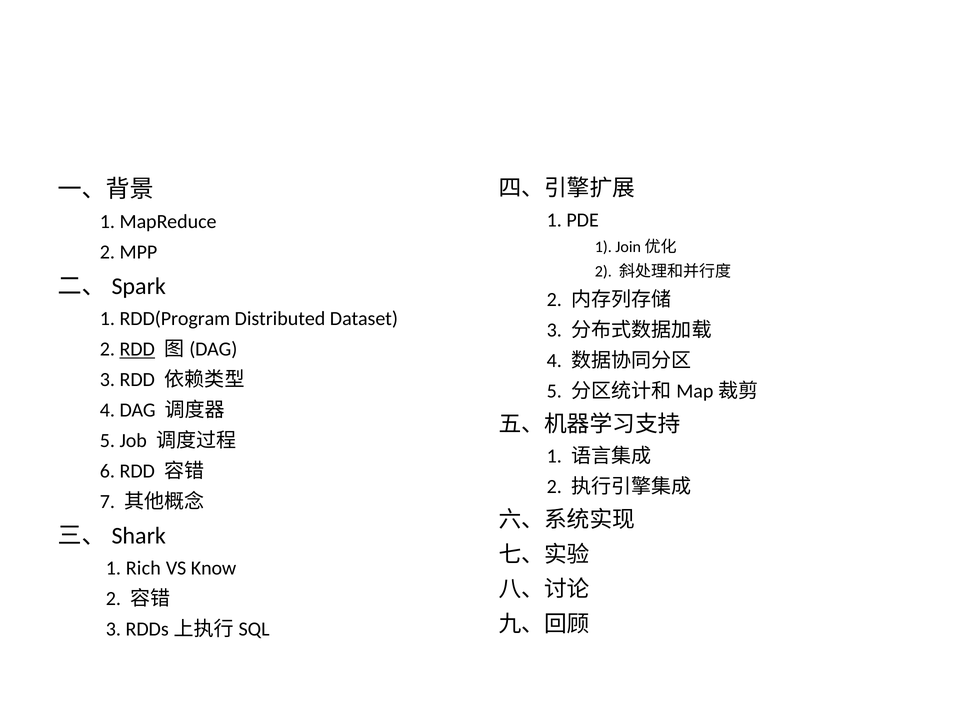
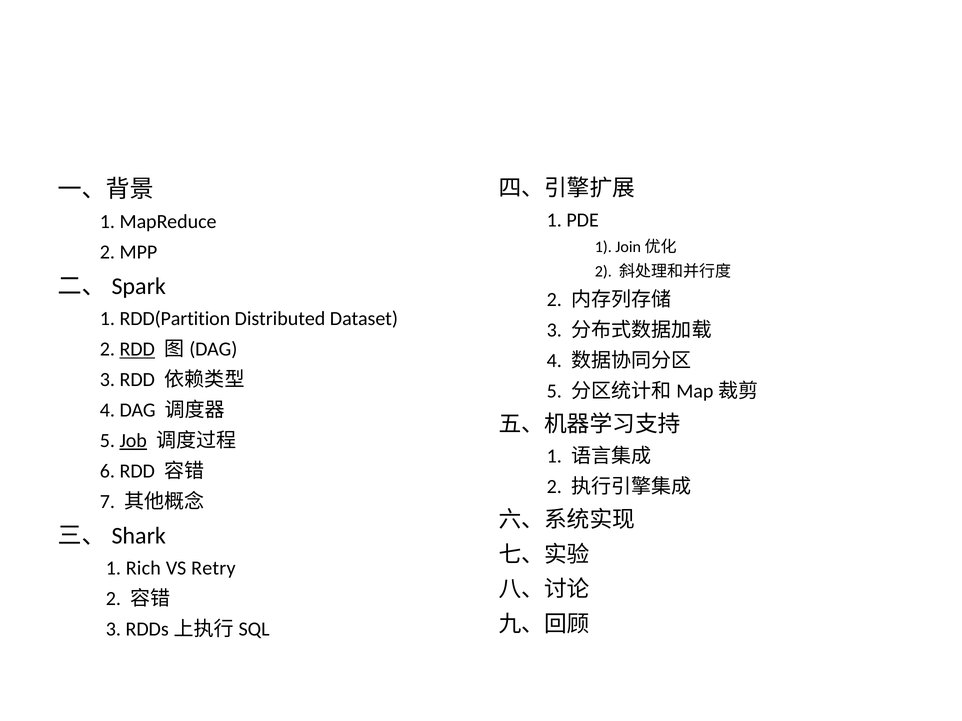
RDD(Program: RDD(Program -> RDD(Partition (175, 319)
Job underline: none -> present (133, 441)
Know: Know -> Retry (213, 569)
